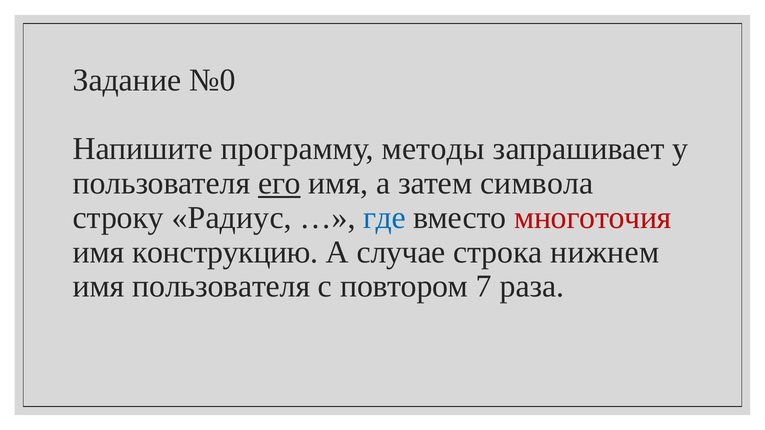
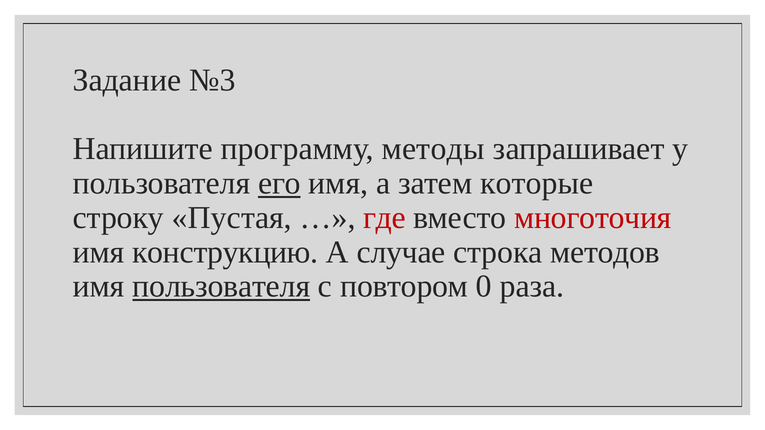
№0: №0 -> №3 (212, 80)
символа: символа -> которые (537, 183)
Радиус: Радиус -> Пустая (232, 218)
где colour: blue -> red (385, 218)
нижнем: нижнем -> методов (605, 252)
пользователя underline: none -> present (221, 287)
7: 7 -> 0 (484, 287)
